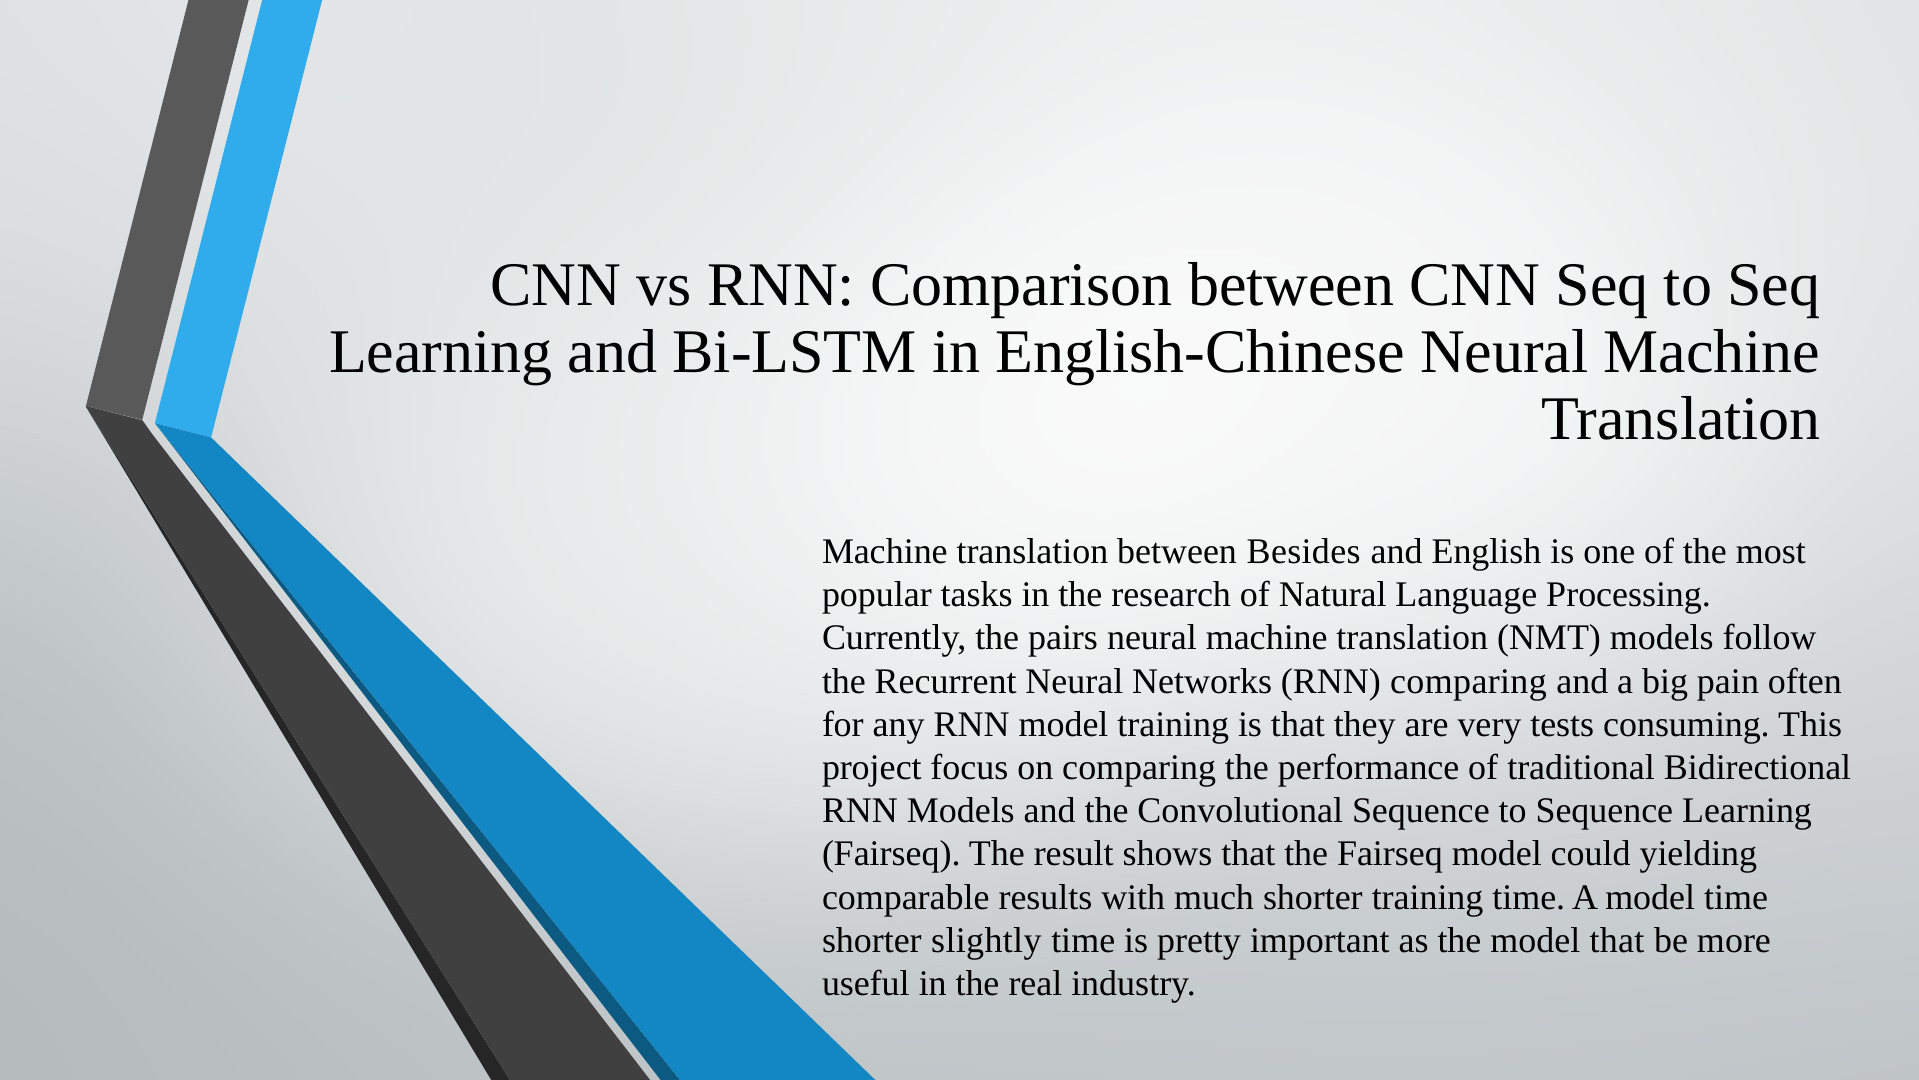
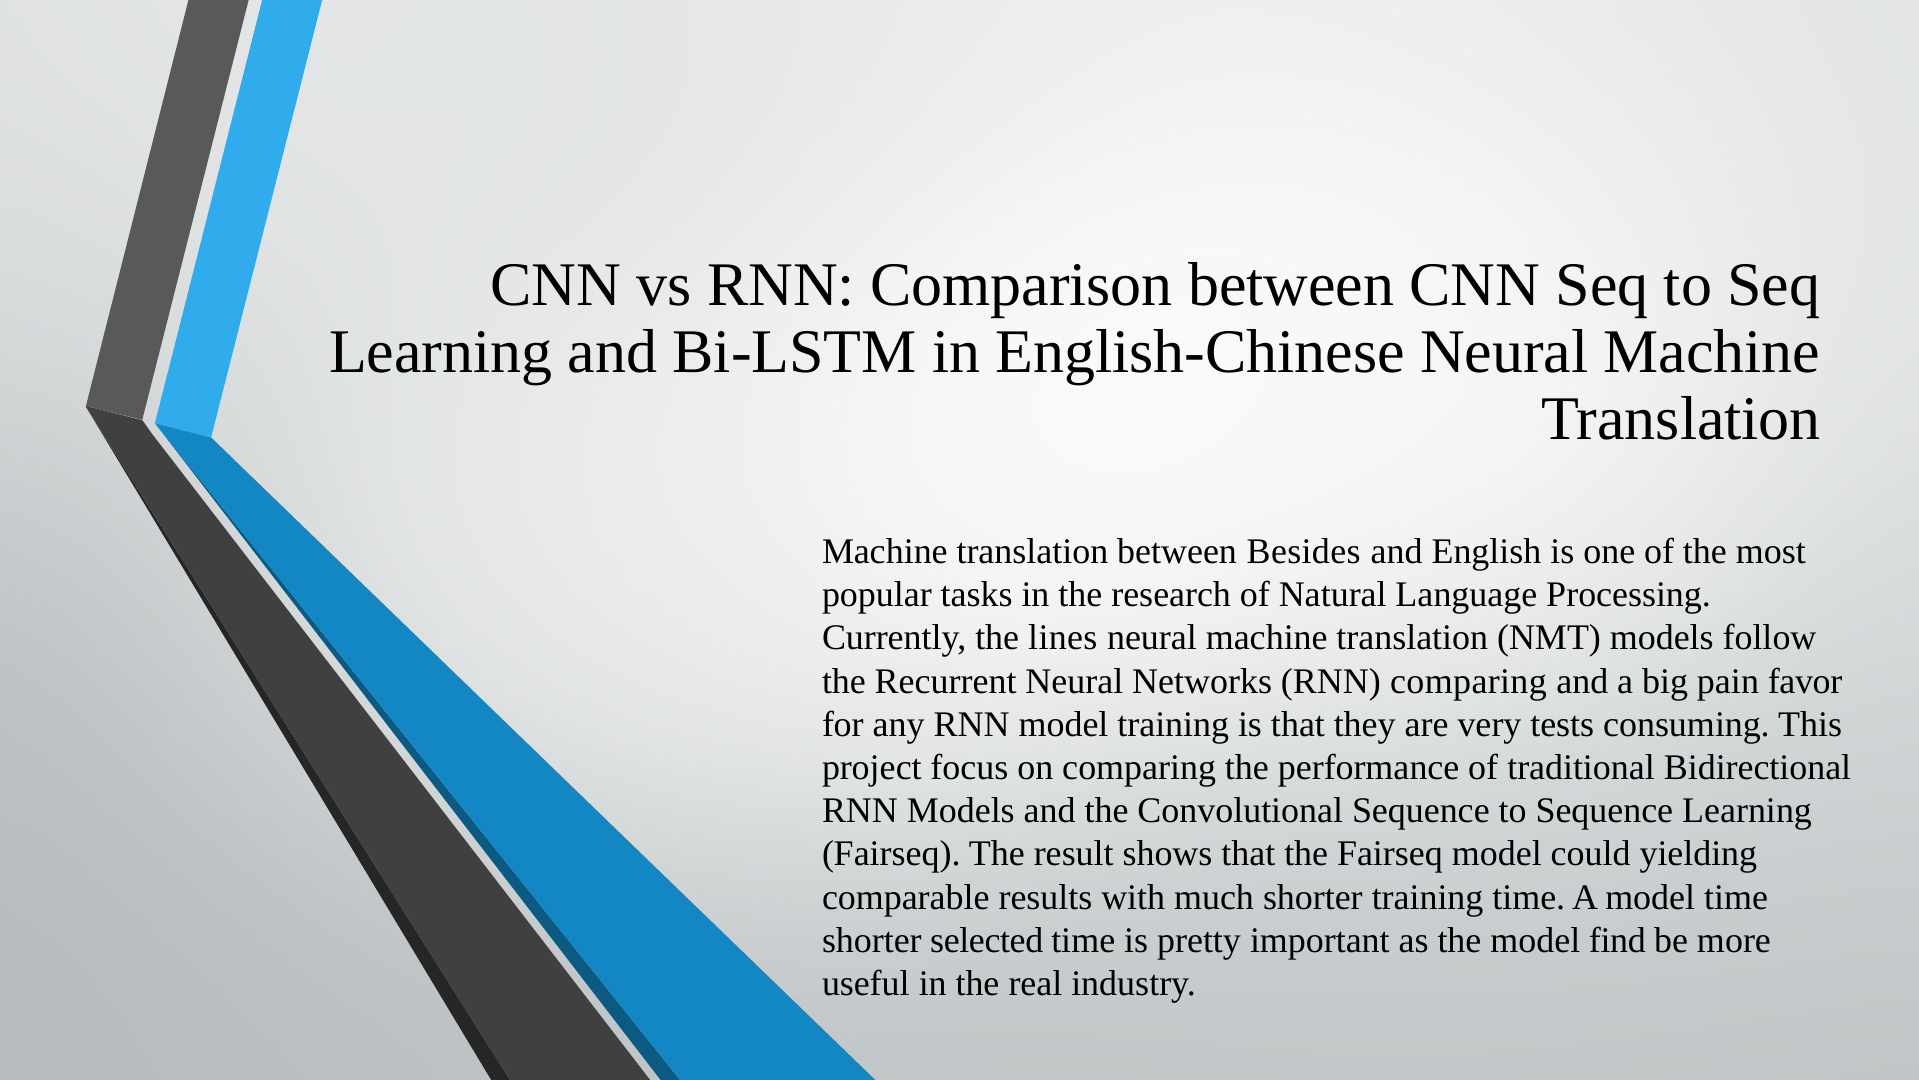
pairs: pairs -> lines (1063, 638)
often: often -> favor (1805, 681)
slightly: slightly -> selected (987, 940)
model that: that -> find (1617, 940)
